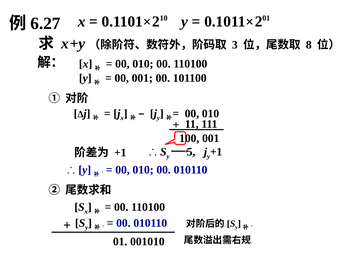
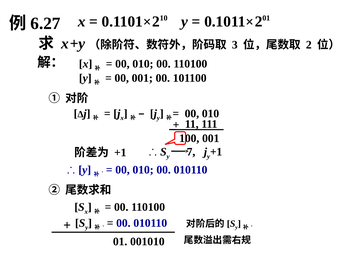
8: 8 -> 2 (309, 45)
5: 5 -> 7 (191, 152)
